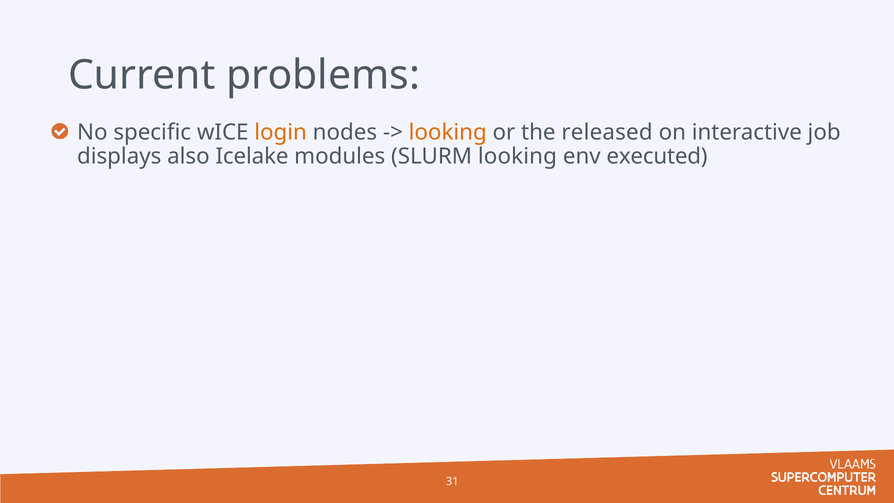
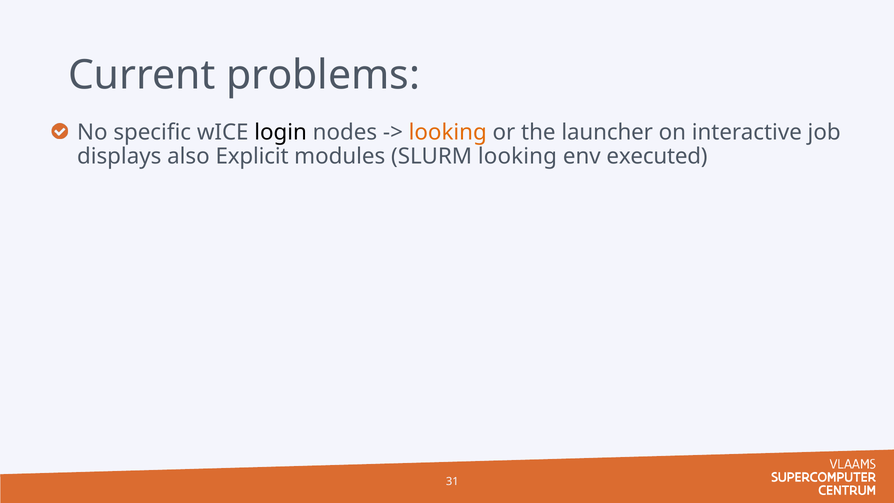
login colour: orange -> black (281, 132)
released: released -> launcher (607, 132)
Icelake: Icelake -> Explicit (252, 156)
